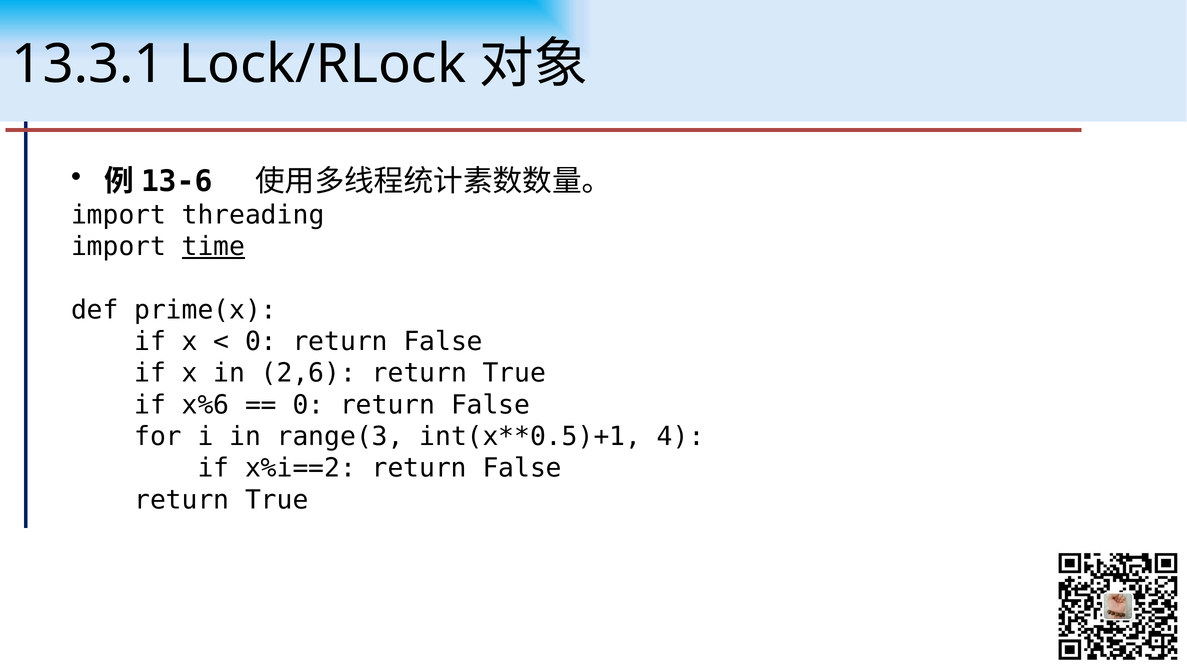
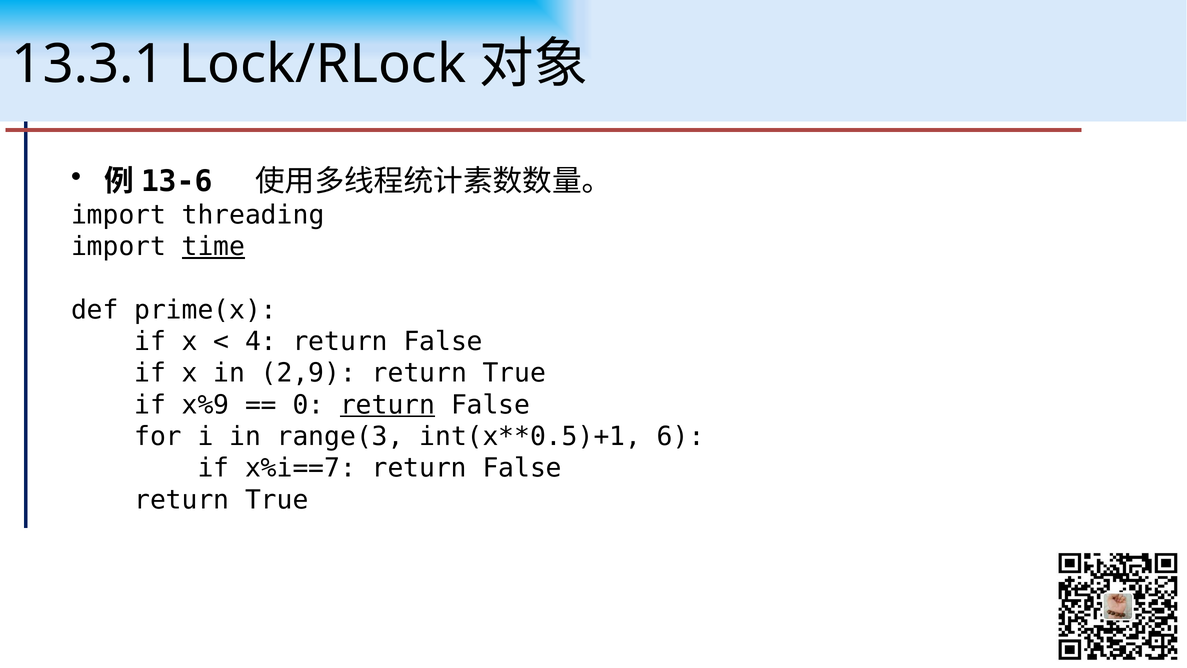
0: 0 -> 4 (261, 341)
2,6: 2,6 -> 2,9 (308, 373)
x%6: x%6 -> x%9 (206, 405)
return underline: none -> present (388, 405)
4: 4 -> 6 (681, 436)
x%i==2: x%i==2 -> x%i==7 (301, 468)
